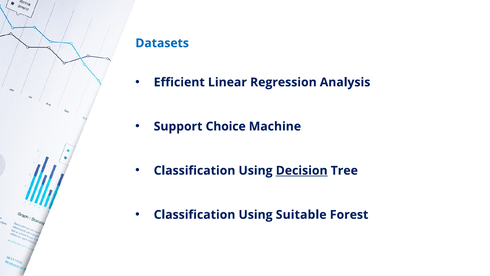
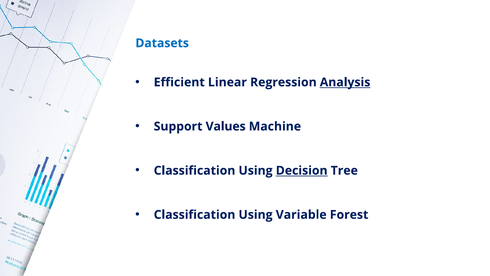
Analysis underline: none -> present (345, 82)
Choice: Choice -> Values (226, 126)
Suitable: Suitable -> Variable (301, 214)
